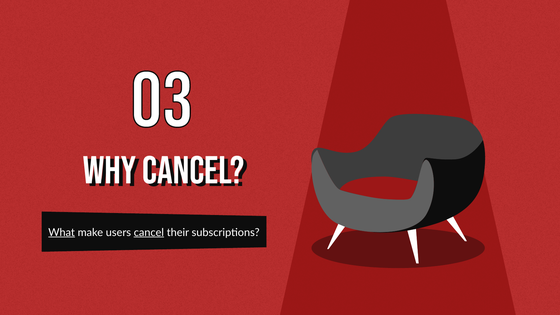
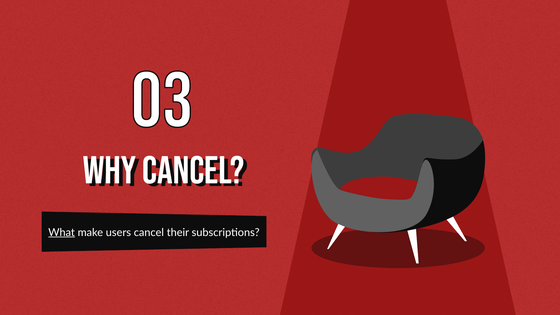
cancel underline: present -> none (149, 232)
